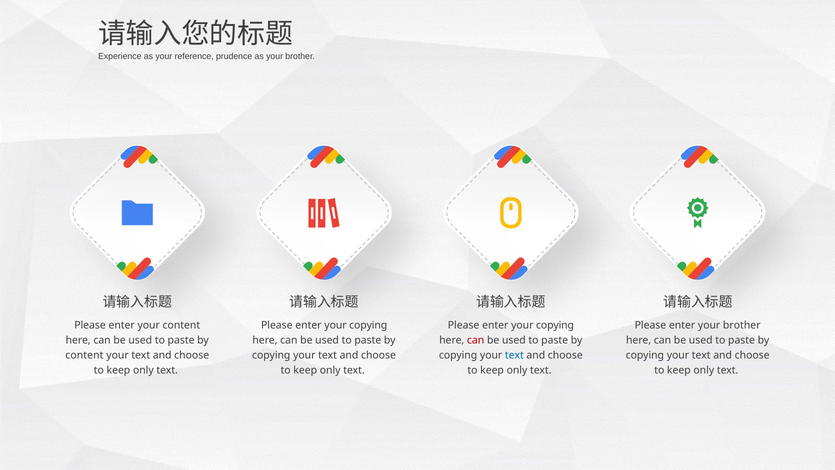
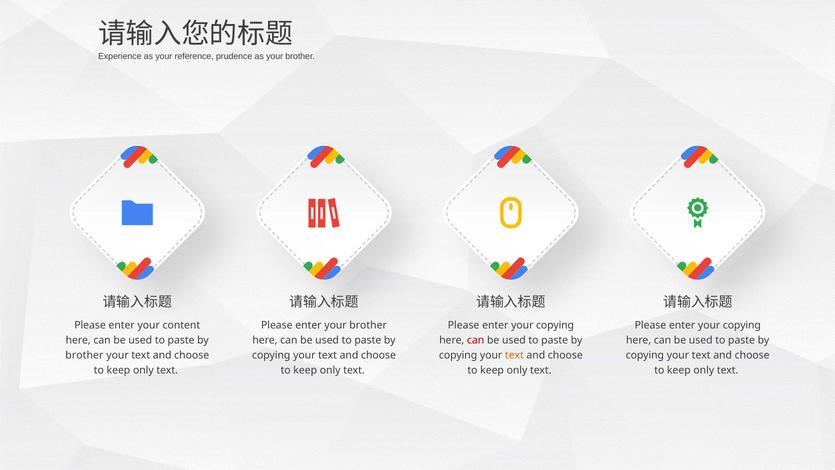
copying: copying -> brother (368, 325)
brother: brother -> copying (742, 325)
content: content -> brother (84, 355)
text colour: blue -> orange (514, 355)
